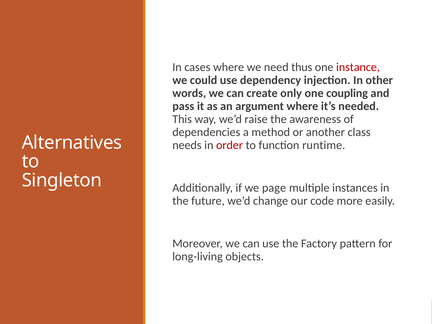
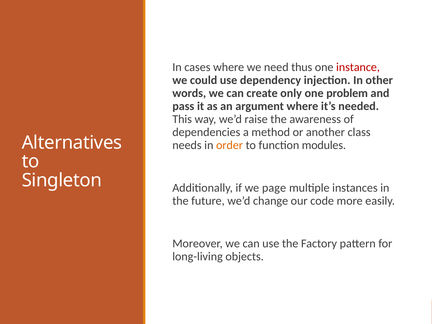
coupling: coupling -> problem (347, 93)
order colour: red -> orange (230, 145)
runtime: runtime -> modules (324, 145)
